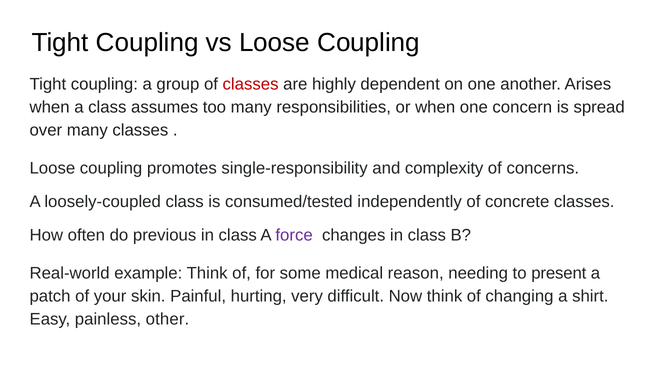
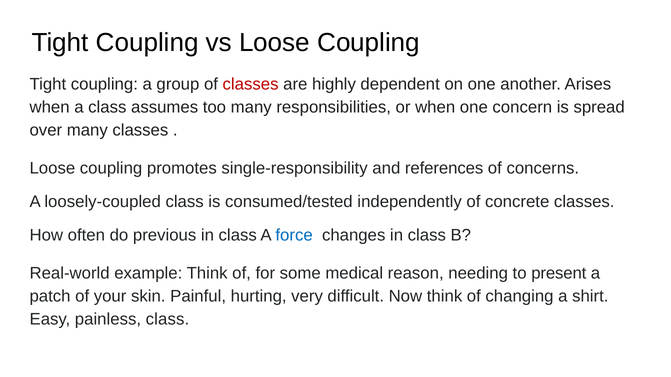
complexity: complexity -> references (444, 169)
force colour: purple -> blue (294, 235)
painless other: other -> class (167, 320)
